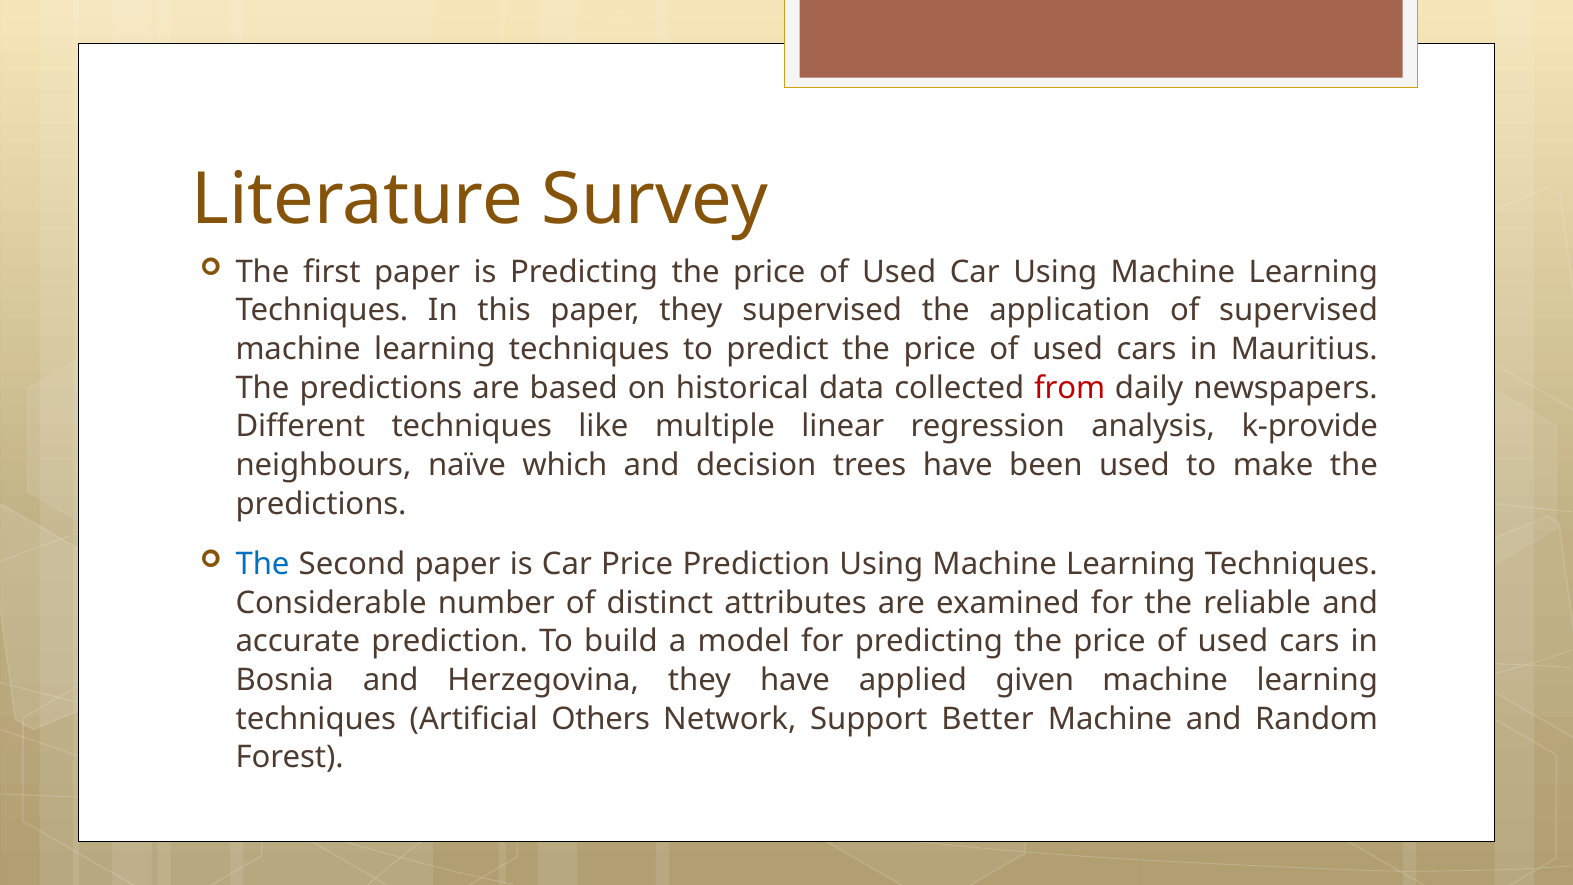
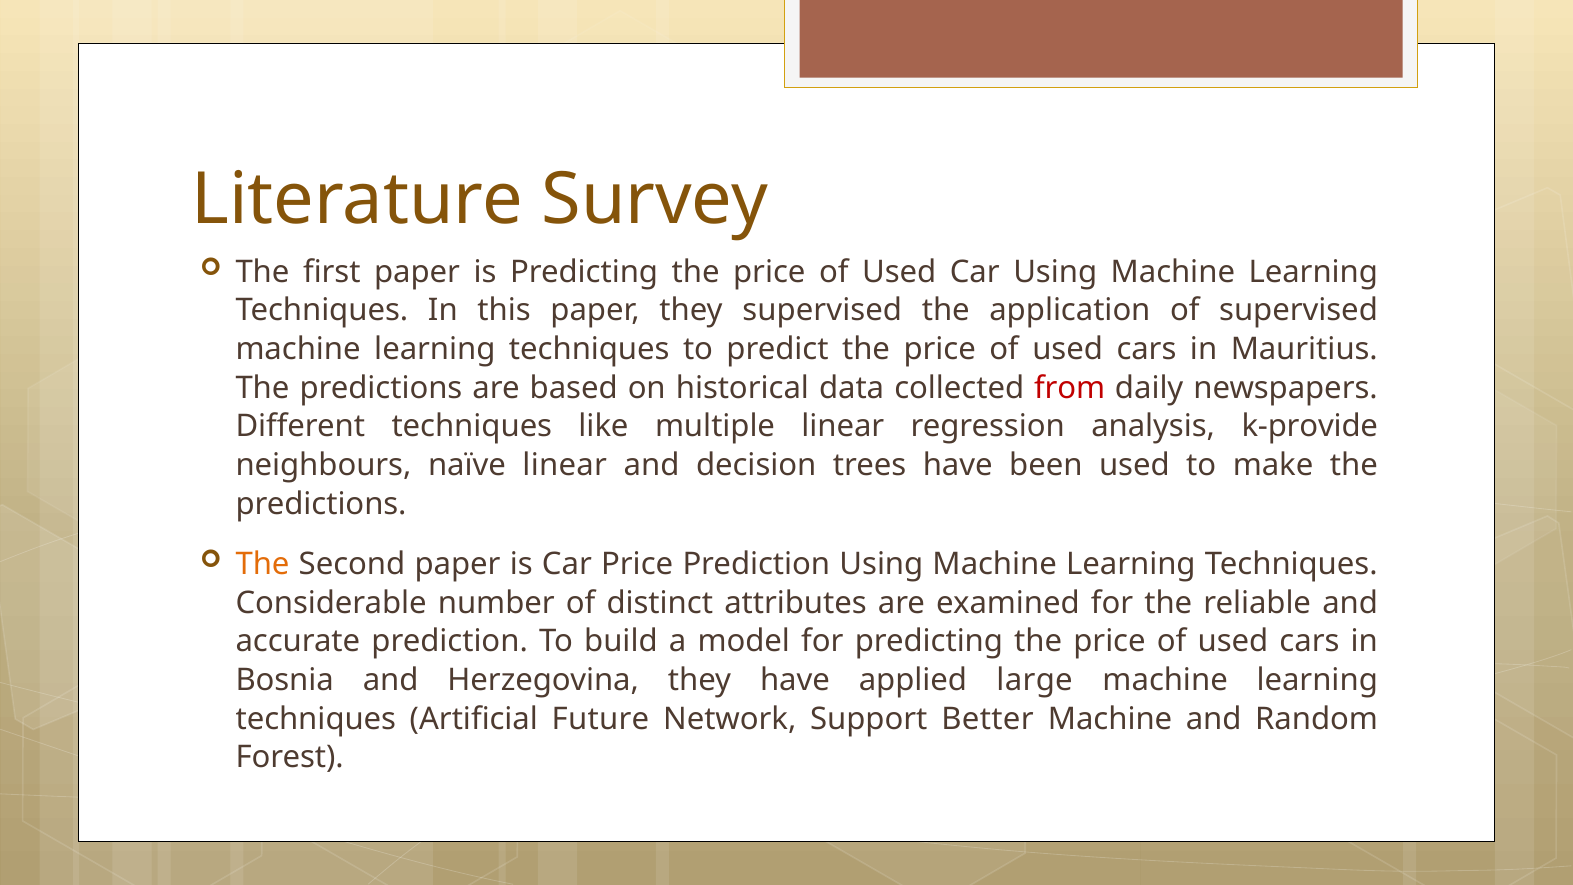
naïve which: which -> linear (565, 465)
The colour: blue -> orange (263, 564)
given: given -> large (1035, 680)
Others: Others -> Future (600, 719)
